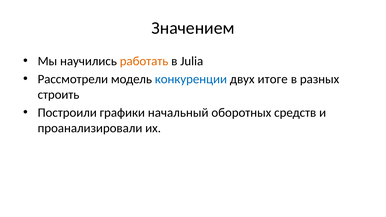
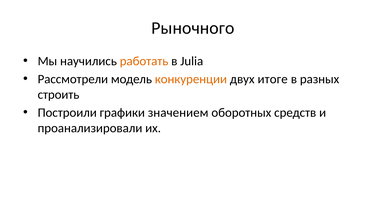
Значением: Значением -> Рыночного (193, 28)
конкуренции colour: blue -> orange (191, 79)
начальный: начальный -> значением (178, 113)
